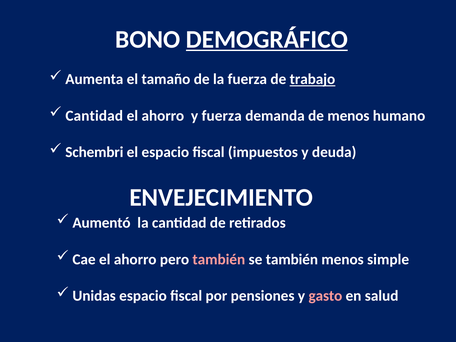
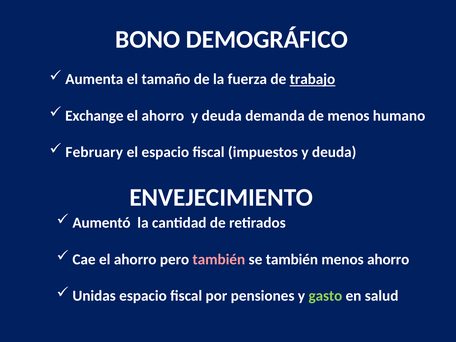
DEMOGRÁFICO underline: present -> none (267, 39)
Cantidad: Cantidad -> Exchange (94, 116)
ahorro y fuerza: fuerza -> deuda (222, 116)
Schembri: Schembri -> February (94, 152)
menos simple: simple -> ahorro (388, 259)
gasto colour: pink -> light green (325, 296)
